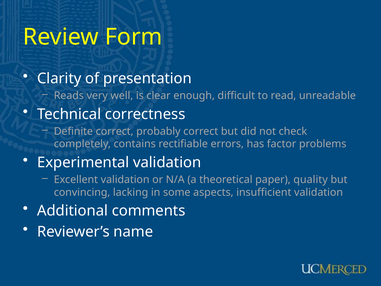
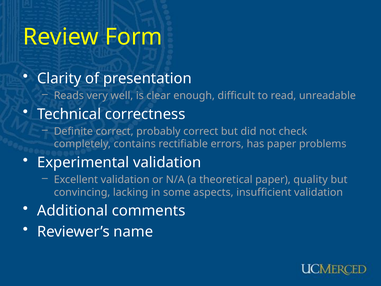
has factor: factor -> paper (282, 144)
